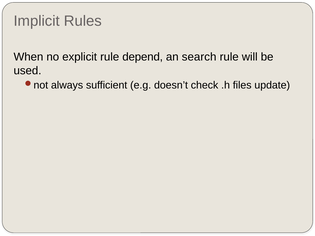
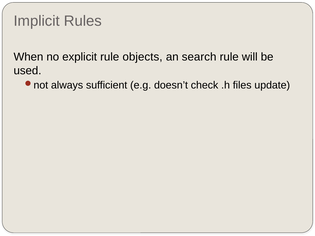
depend: depend -> objects (143, 57)
